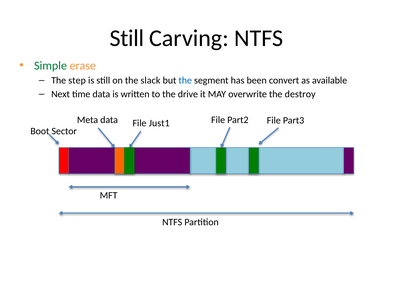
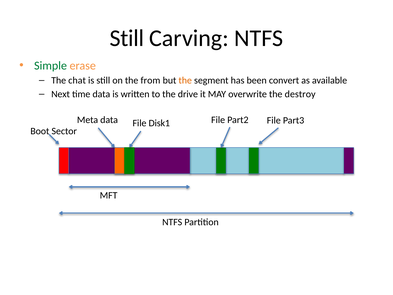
step: step -> chat (77, 80)
slack: slack -> from (150, 80)
the colour: blue -> orange (185, 80)
Just1: Just1 -> Disk1 (159, 123)
